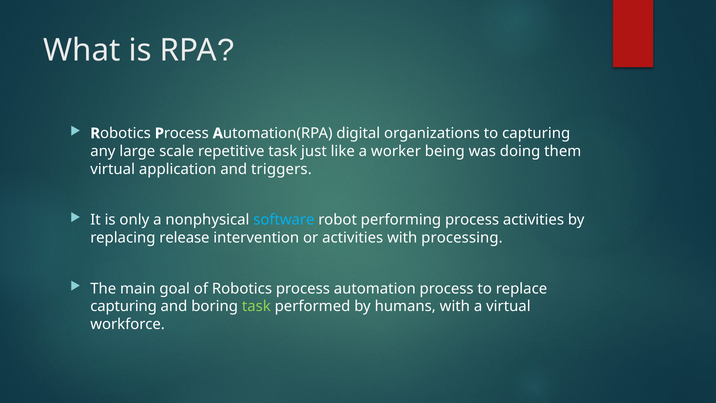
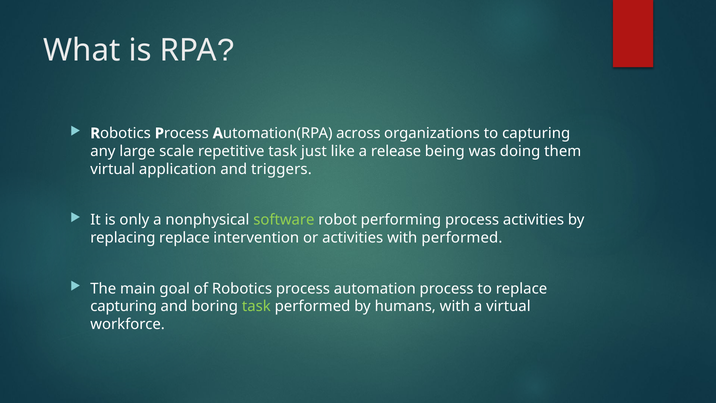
digital: digital -> across (358, 133)
worker: worker -> release (396, 151)
software colour: light blue -> light green (284, 220)
replacing release: release -> replace (184, 238)
with processing: processing -> performed (462, 238)
